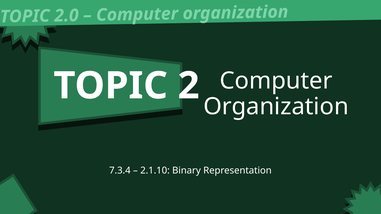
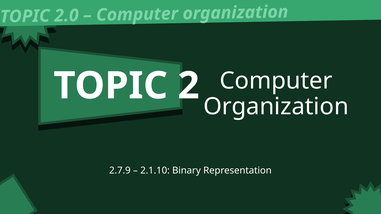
7.3.4: 7.3.4 -> 2.7.9 (120, 171)
